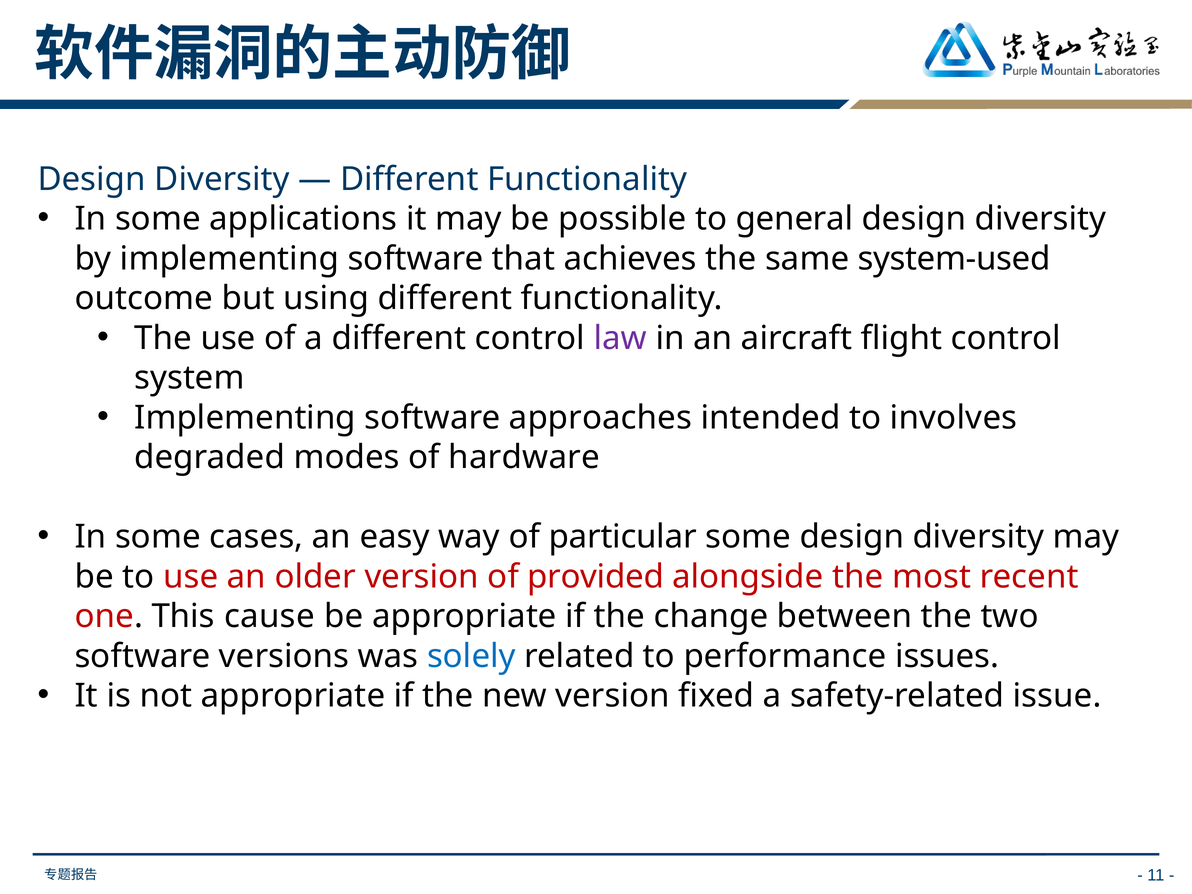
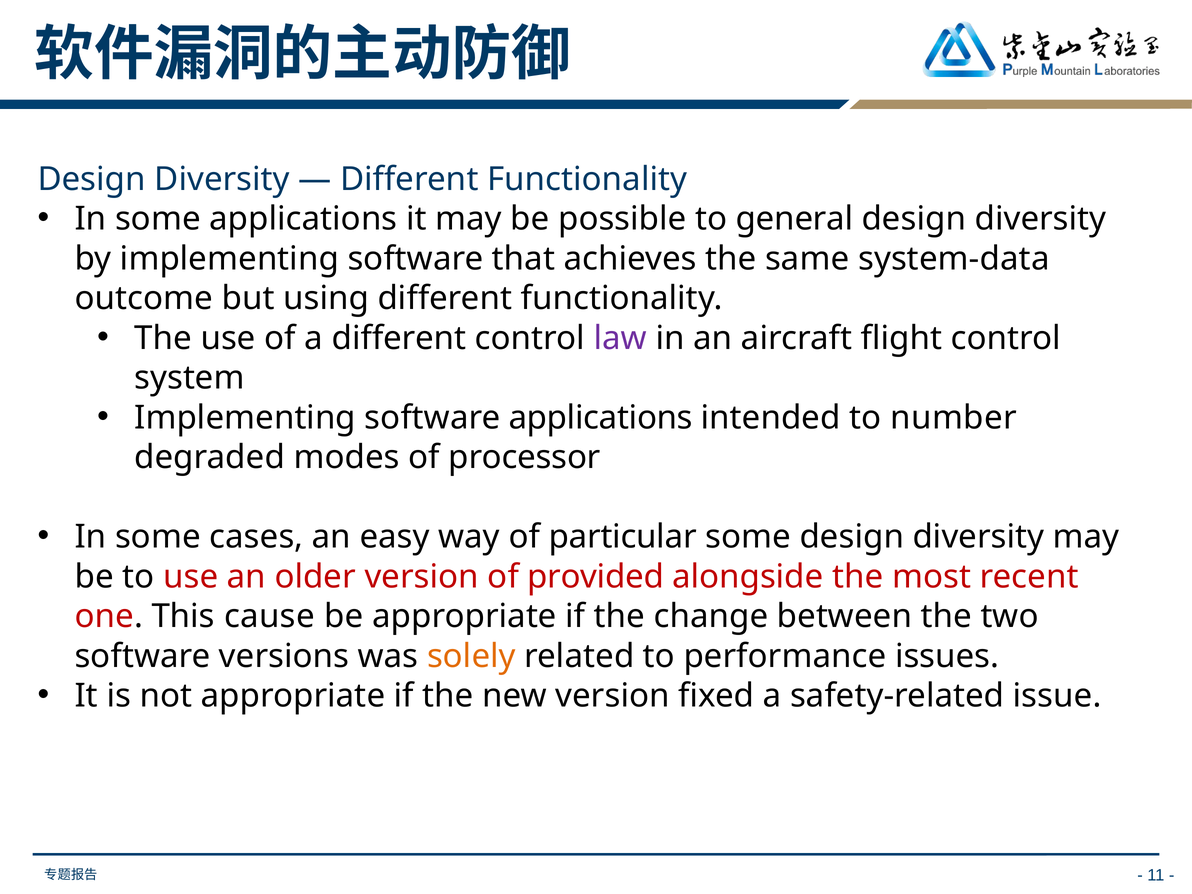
system-used: system-used -> system-data (954, 259)
software approaches: approaches -> applications (601, 418)
involves: involves -> number (954, 418)
hardware: hardware -> processor (524, 457)
solely colour: blue -> orange (471, 656)
